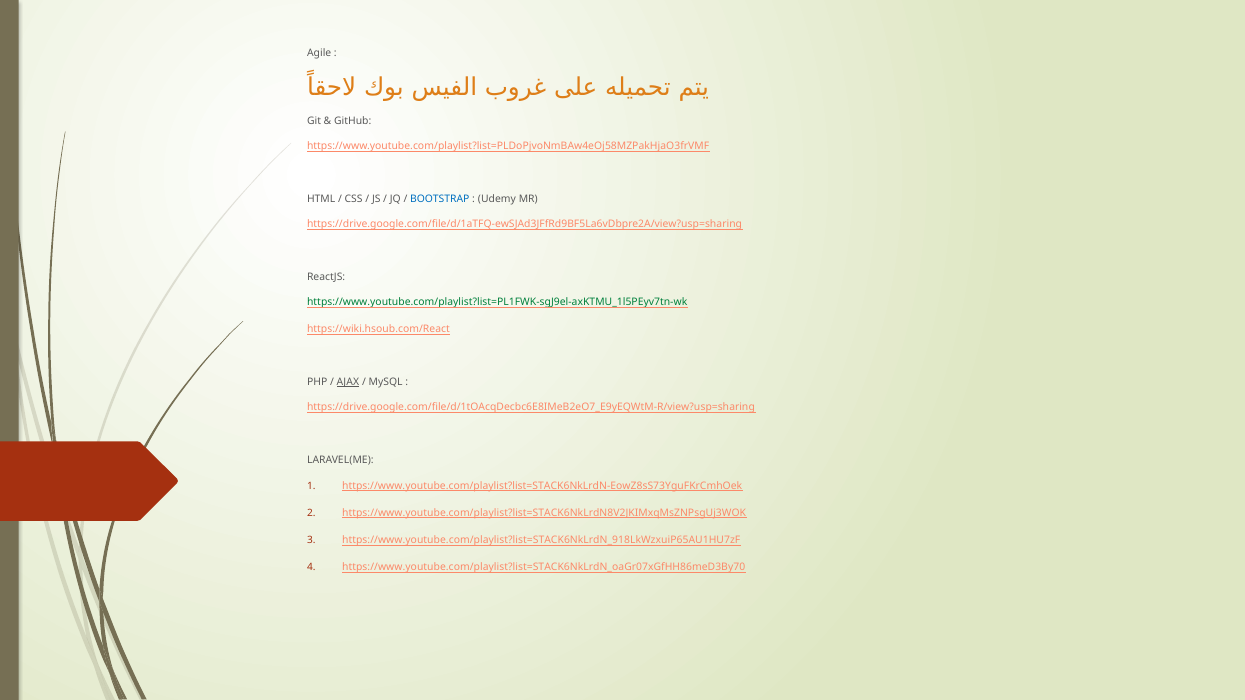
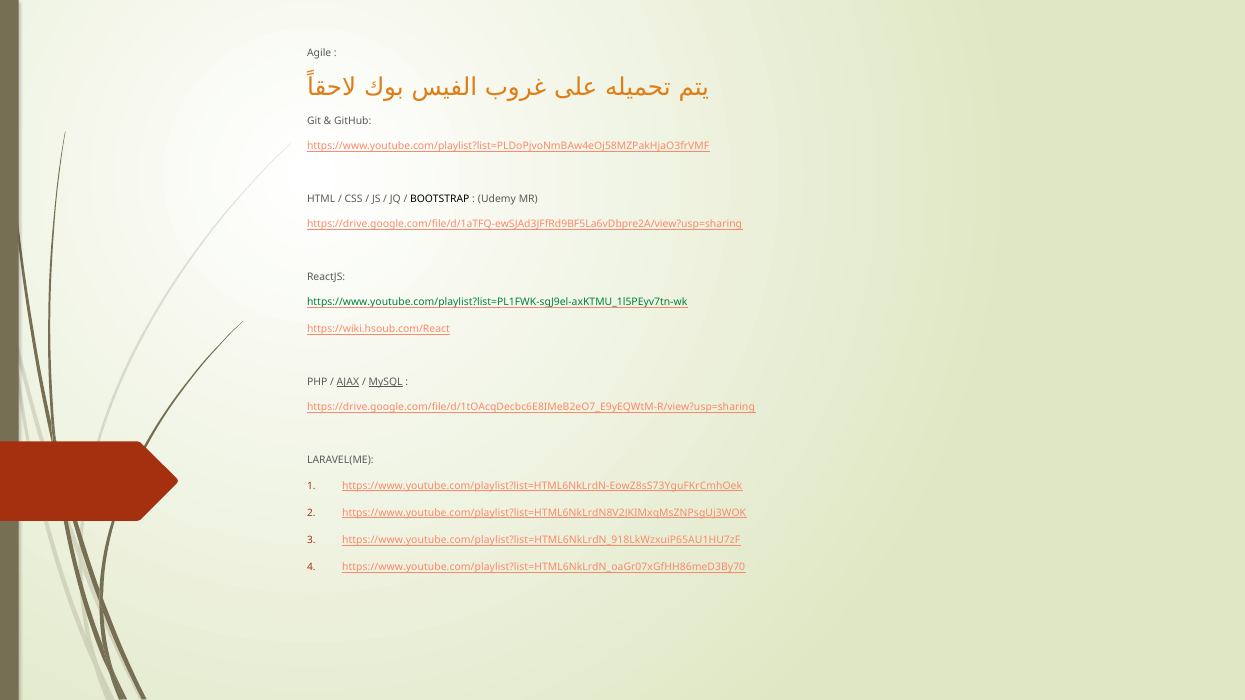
BOOTSTRAP colour: blue -> black (440, 199)
MySQL underline: none -> present (386, 382)
https://www.youtube.com/playlist?list=STACK6NkLrdN-EowZ8sS73YguFKrCmhOek: https://www.youtube.com/playlist?list=STACK6NkLrdN-EowZ8sS73YguFKrCmhOek -> https://www.youtube.com/playlist?list=HTML6NkLrdN-EowZ8sS73YguFKrCmhOek (542, 486)
https://www.youtube.com/playlist?list=STACK6NkLrdN8V2JKIMxqMsZNPsgUj3WOK: https://www.youtube.com/playlist?list=STACK6NkLrdN8V2JKIMxqMsZNPsgUj3WOK -> https://www.youtube.com/playlist?list=HTML6NkLrdN8V2JKIMxqMsZNPsgUj3WOK (544, 513)
https://www.youtube.com/playlist?list=STACK6NkLrdN_918LkWzxuiP65AU1HU7zF: https://www.youtube.com/playlist?list=STACK6NkLrdN_918LkWzxuiP65AU1HU7zF -> https://www.youtube.com/playlist?list=HTML6NkLrdN_918LkWzxuiP65AU1HU7zF (541, 540)
https://www.youtube.com/playlist?list=STACK6NkLrdN_oaGr07xGfHH86meD3By70: https://www.youtube.com/playlist?list=STACK6NkLrdN_oaGr07xGfHH86meD3By70 -> https://www.youtube.com/playlist?list=HTML6NkLrdN_oaGr07xGfHH86meD3By70 (544, 568)
